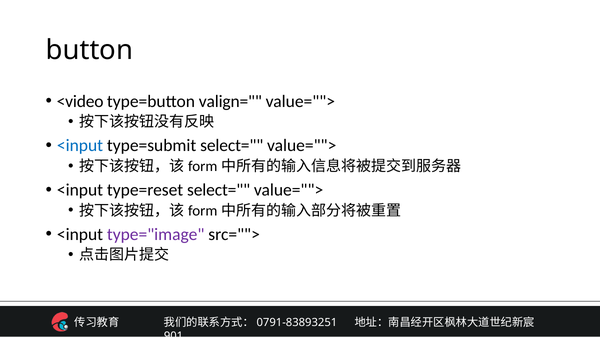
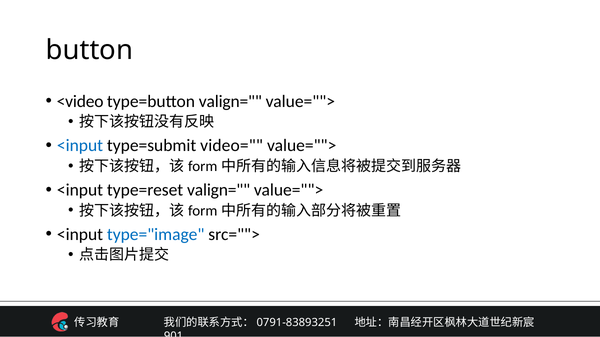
type=submit select=: select= -> video= (232, 146)
type=reset select=: select= -> valign= (219, 190)
type="image colour: purple -> blue (156, 235)
